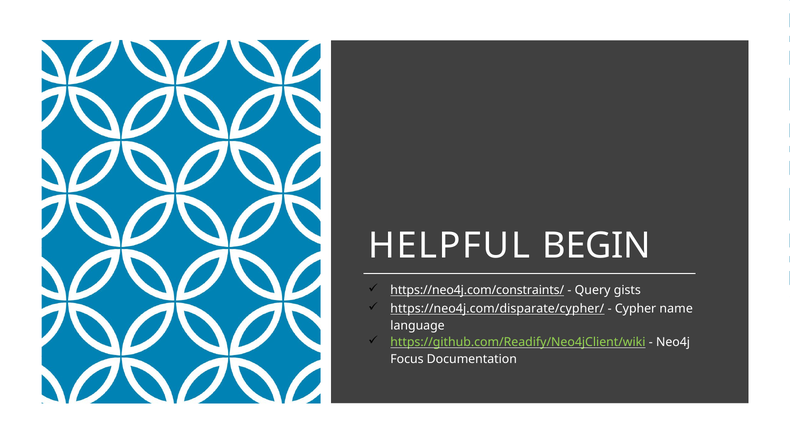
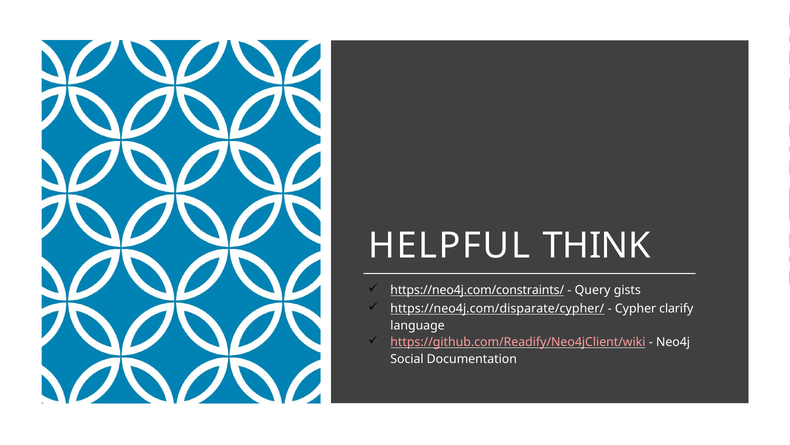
BEGIN: BEGIN -> THINK (597, 246)
name: name -> clarify (676, 308)
https://github.com/Readify/Neo4jClient/wiki colour: light green -> pink (518, 342)
Focus: Focus -> Social (407, 358)
